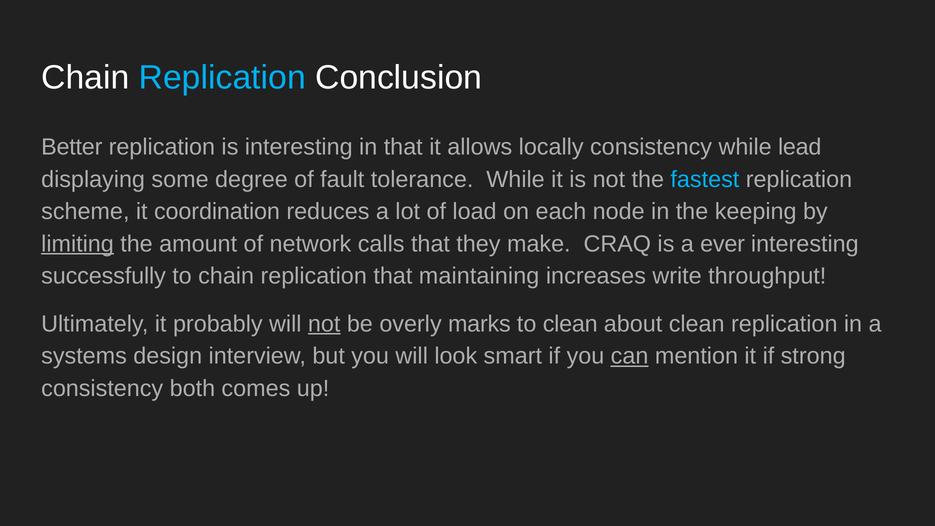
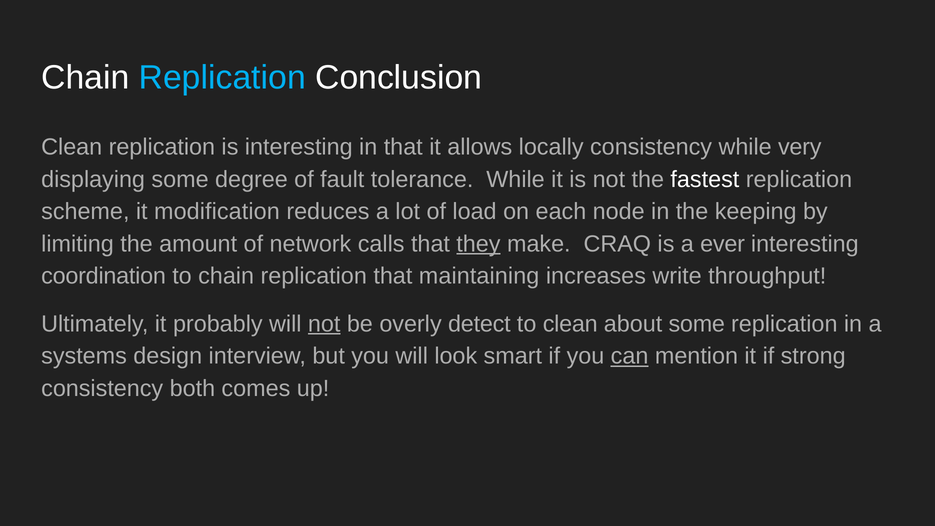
Better: Better -> Clean (72, 147)
lead: lead -> very (800, 147)
fastest colour: light blue -> white (705, 179)
coordination: coordination -> modification (217, 212)
limiting underline: present -> none (78, 244)
they underline: none -> present (478, 244)
successfully: successfully -> coordination (104, 276)
marks: marks -> detect (479, 324)
about clean: clean -> some (697, 324)
